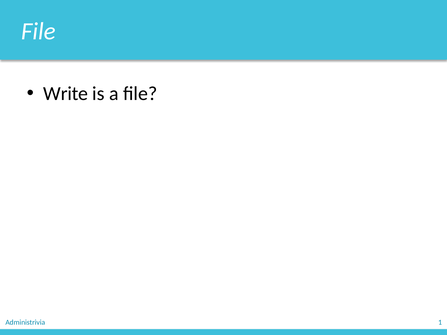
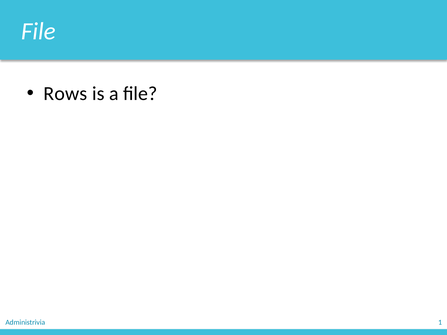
Write: Write -> Rows (66, 94)
